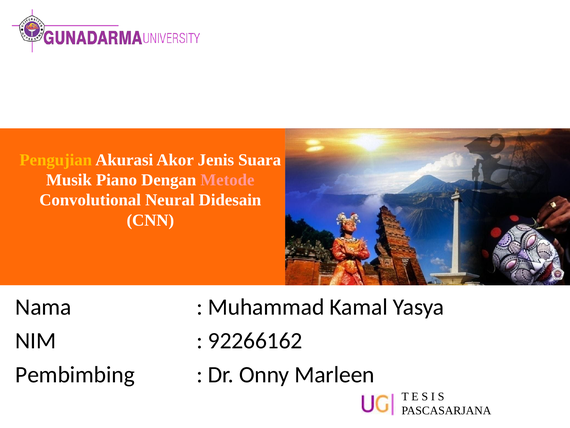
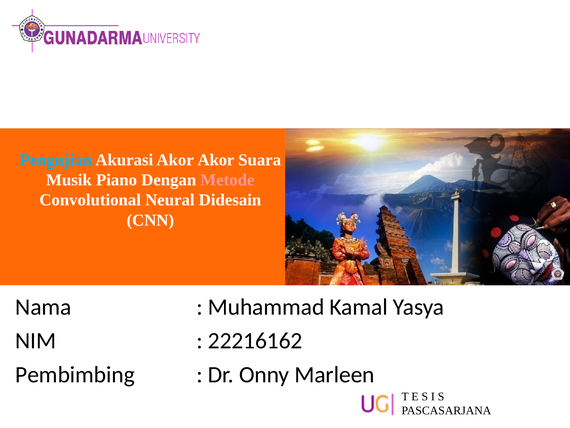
Pengujian colour: yellow -> light blue (56, 160)
Akor Jenis: Jenis -> Akor (216, 160)
92266162: 92266162 -> 22216162 (255, 341)
